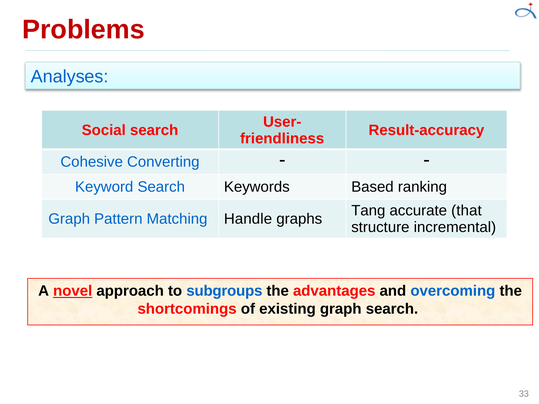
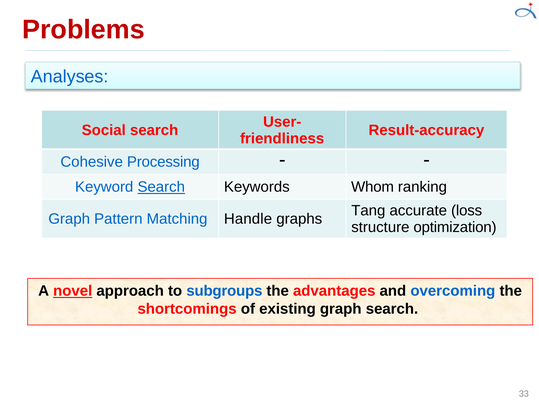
Converting: Converting -> Processing (163, 162)
Search underline: none -> present (161, 187)
Based: Based -> Whom (373, 187)
that: that -> loss (467, 211)
incremental: incremental -> optimization (455, 227)
